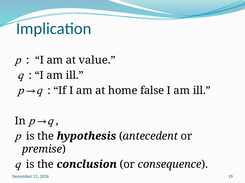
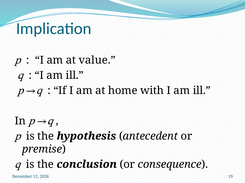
false: false -> with (152, 91)
